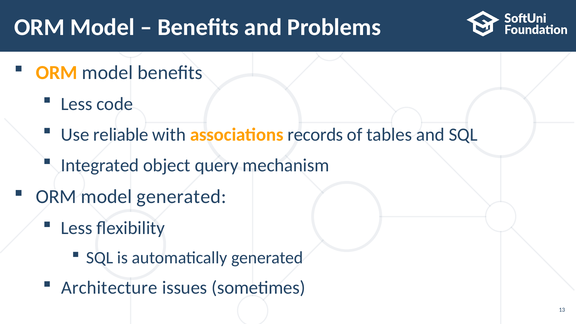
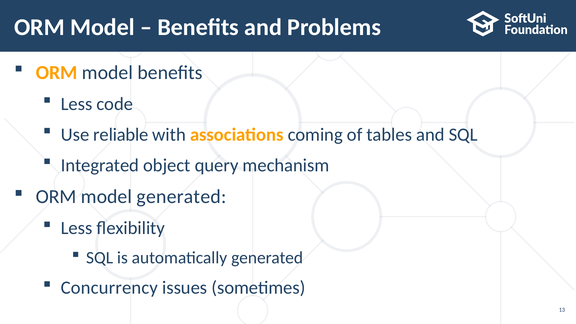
records: records -> coming (315, 135)
Architecture: Architecture -> Concurrency (109, 288)
